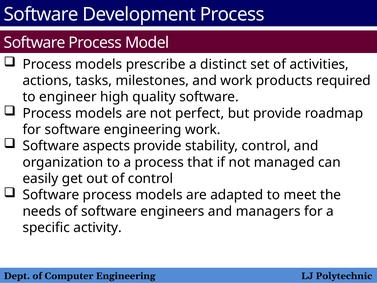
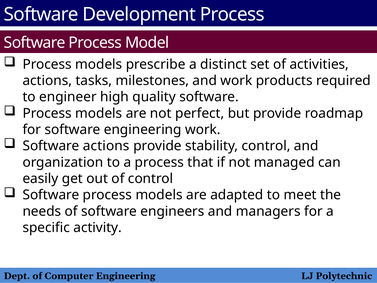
Software aspects: aspects -> actions (106, 146)
